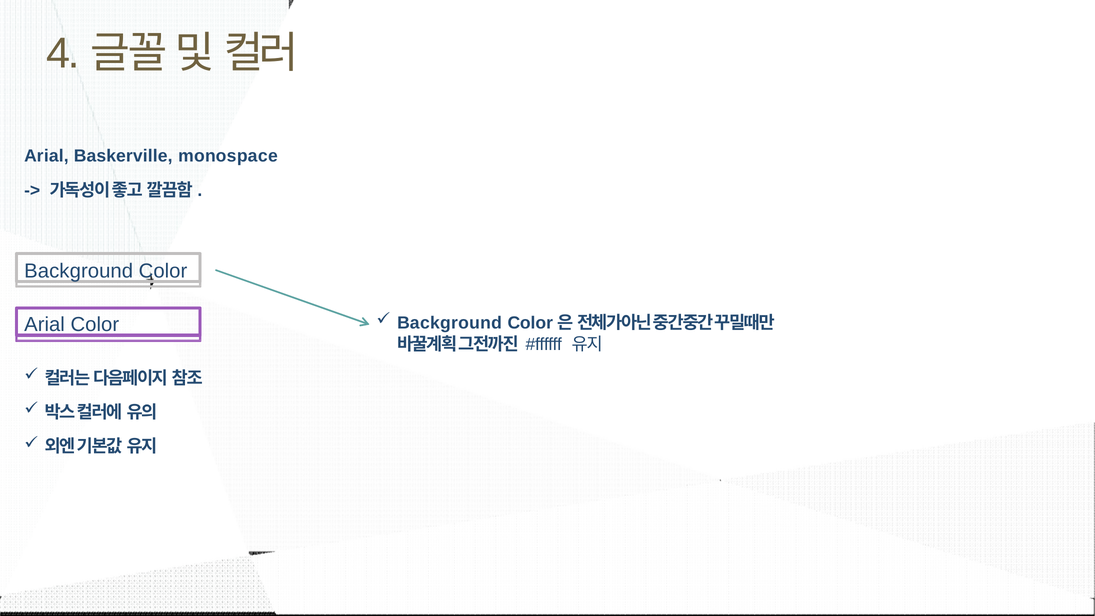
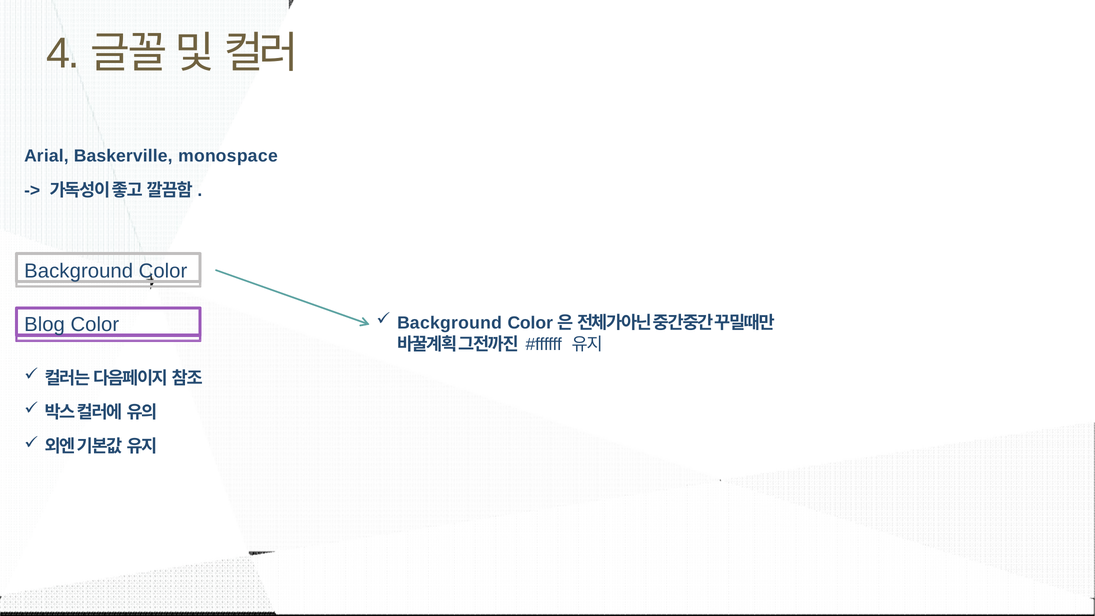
Arial: Arial -> Blog (45, 325)
